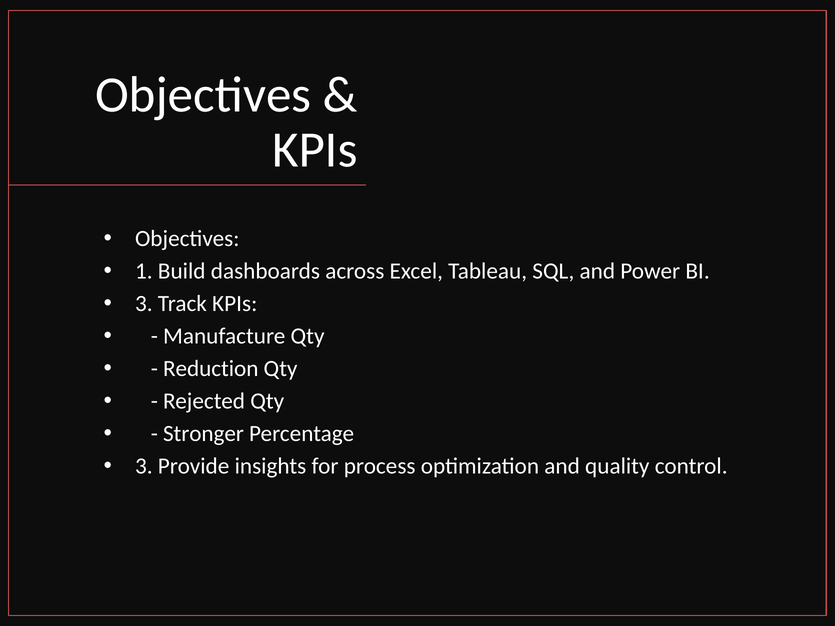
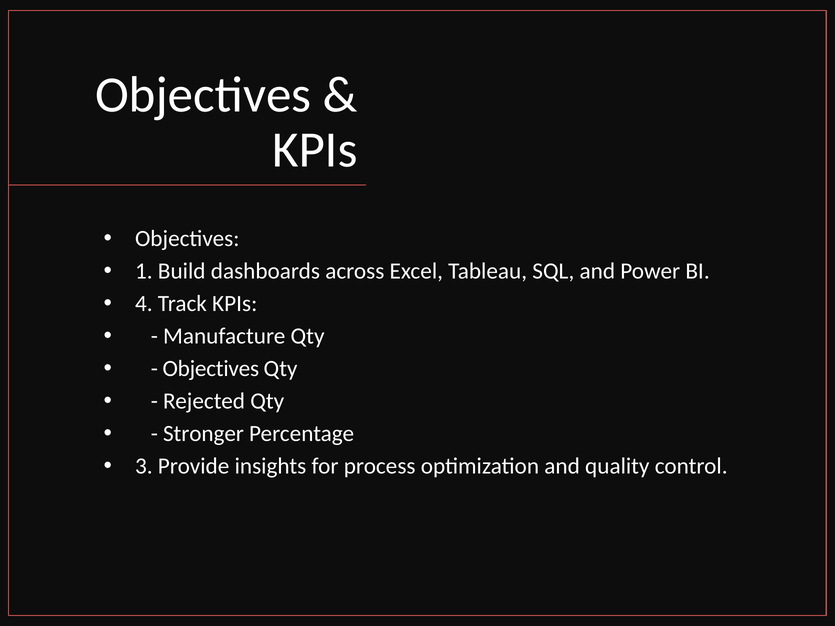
3: 3 -> 4 (144, 304)
Reduction: Reduction -> Objectives (211, 369)
